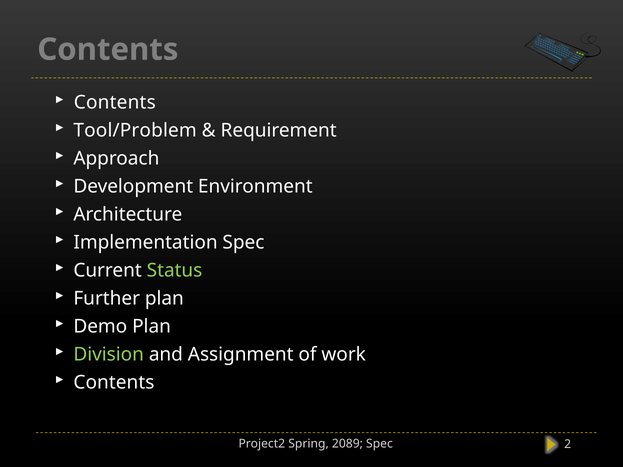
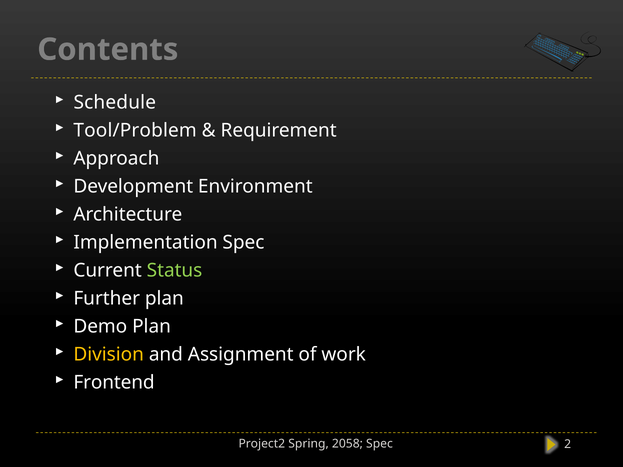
Contents: Contents -> Schedule (115, 102)
Division colour: light green -> yellow (109, 355)
Contents: Contents -> Frontend (114, 383)
2089: 2089 -> 2058 (347, 444)
